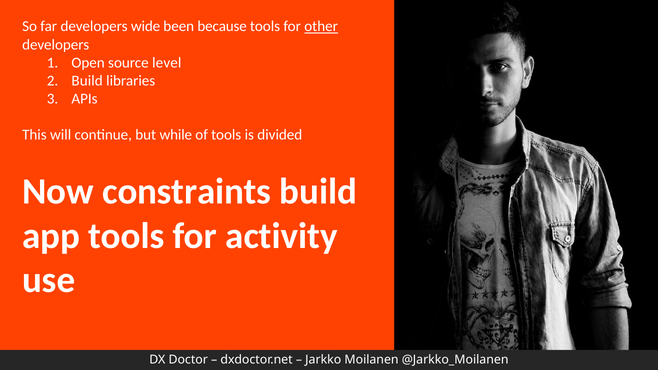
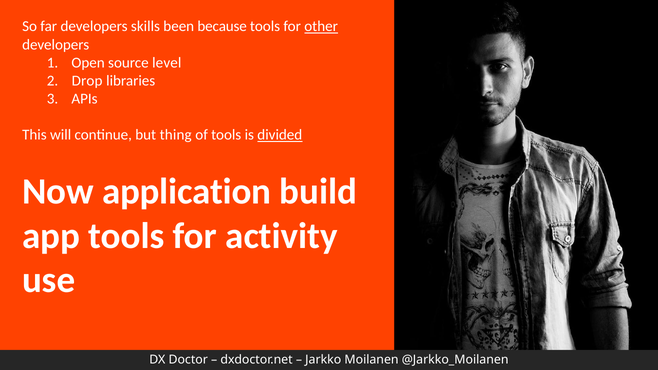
wide: wide -> skills (145, 26)
Build: Build -> Drop (87, 81)
while: while -> thing (176, 135)
divided underline: none -> present (280, 135)
constraints: constraints -> application (187, 192)
